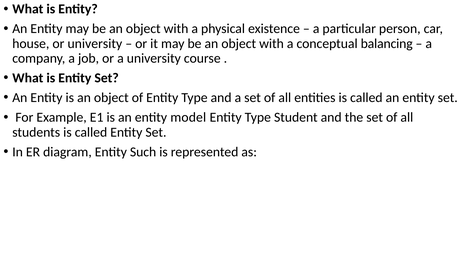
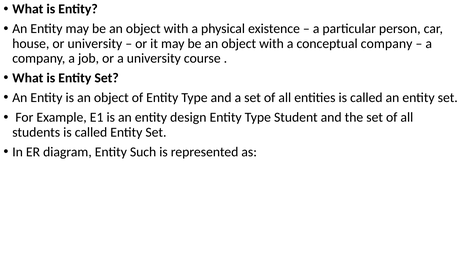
conceptual balancing: balancing -> company (387, 44)
model: model -> design (188, 117)
